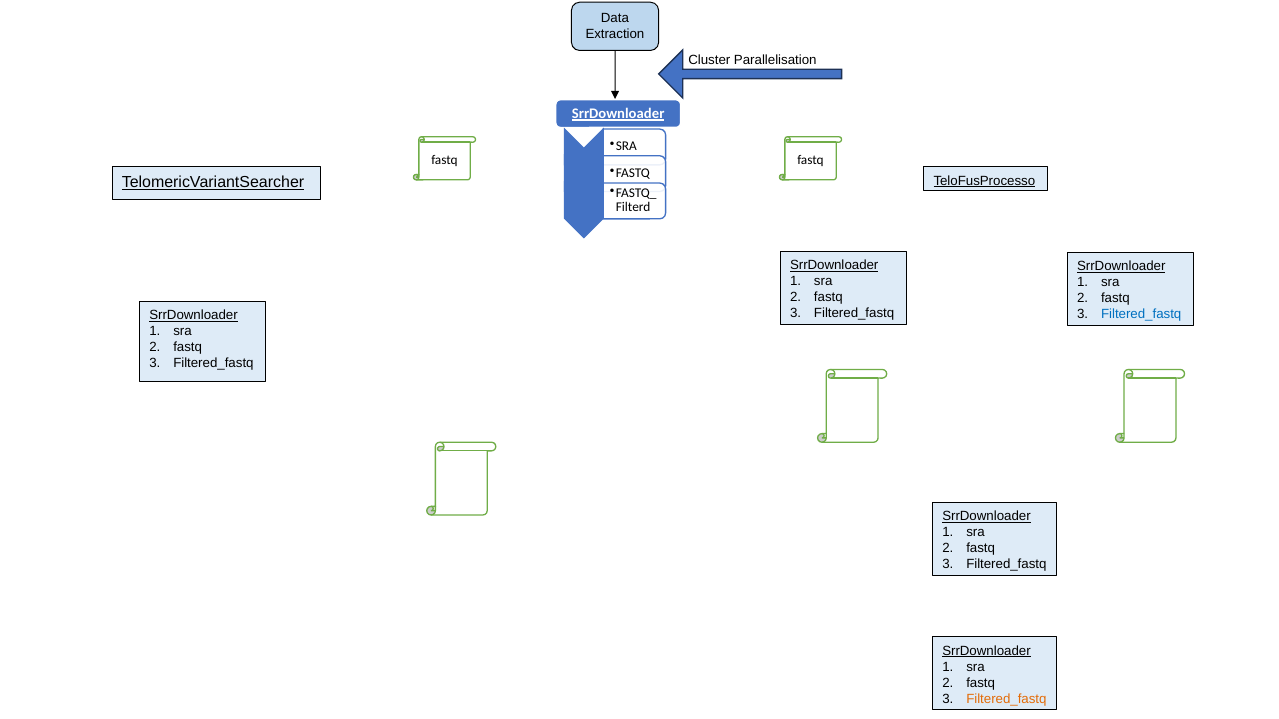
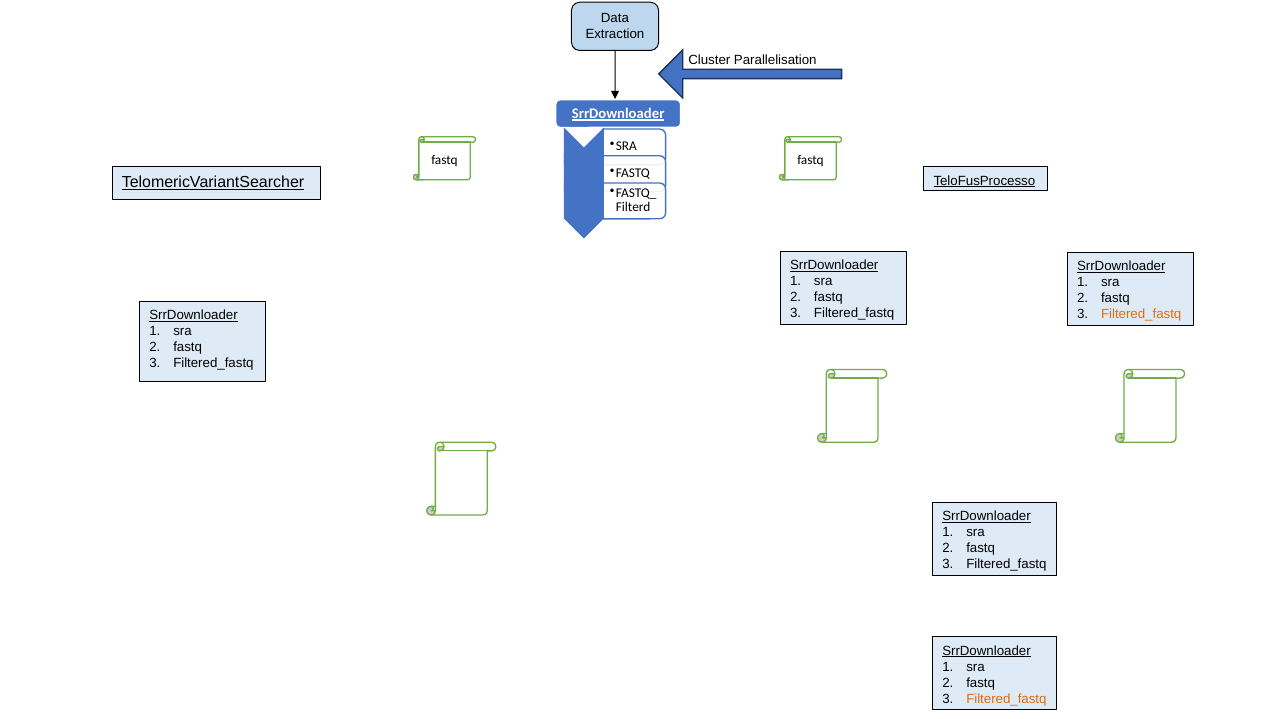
Filtered_fastq colour: blue -> orange (1141, 314)
